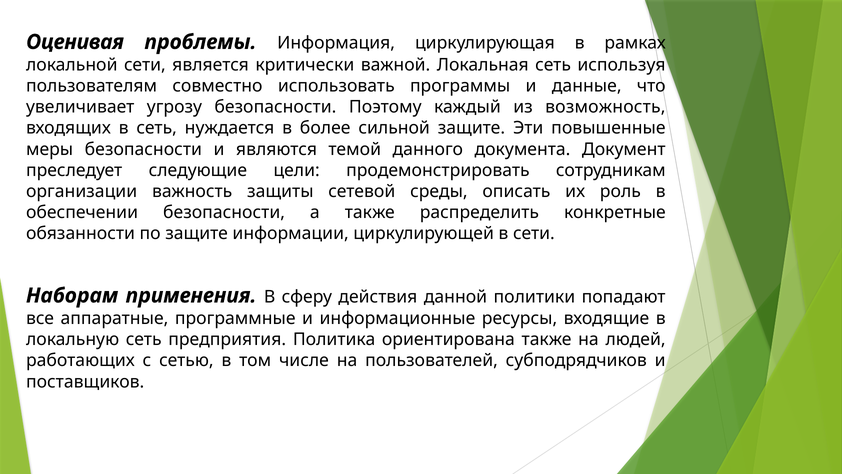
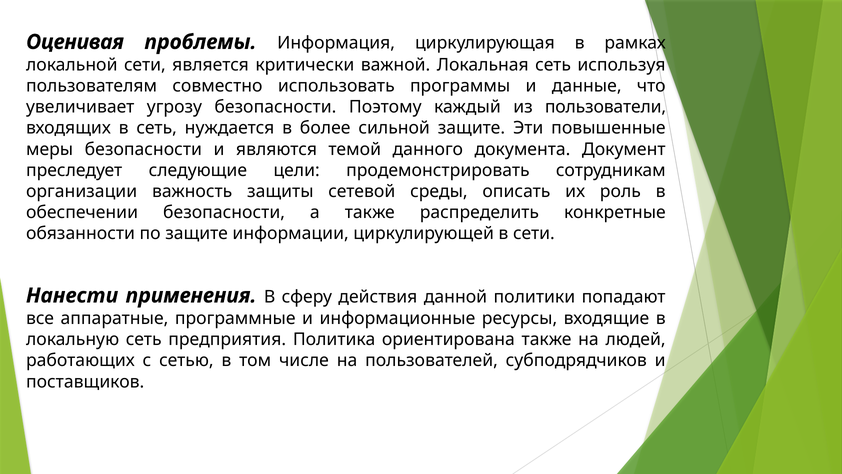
возможность: возможность -> пользователи (605, 107)
Наборам: Наборам -> Нанести (72, 295)
